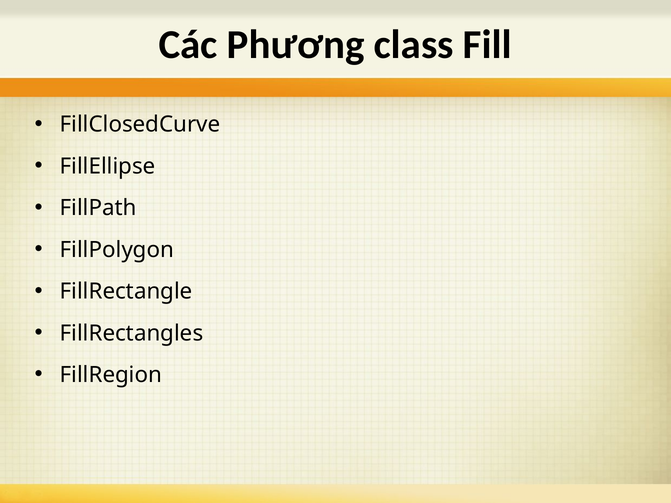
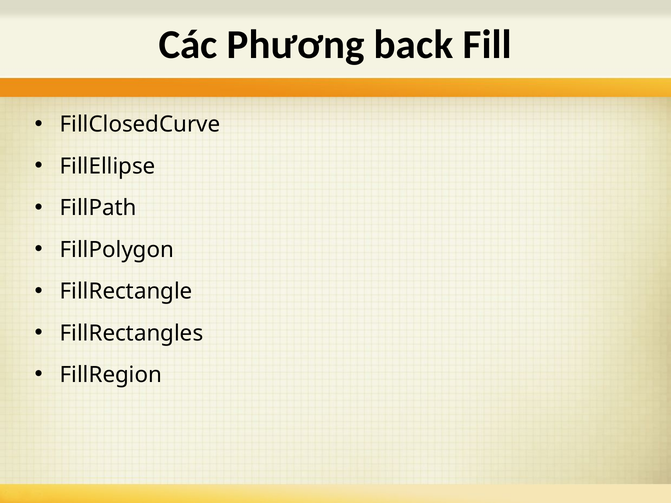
class: class -> back (414, 45)
